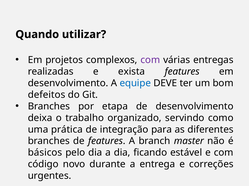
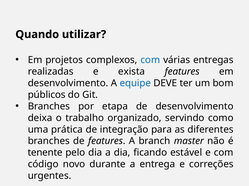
com colour: purple -> blue (150, 60)
defeitos: defeitos -> públicos (47, 95)
básicos: básicos -> tenente (45, 153)
